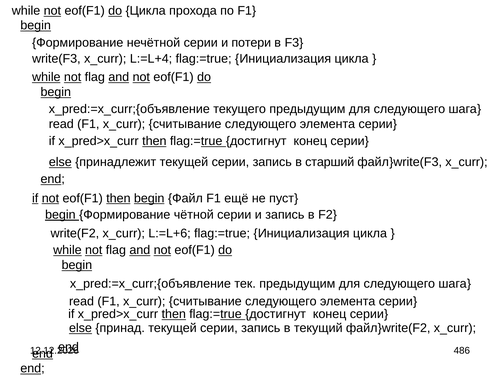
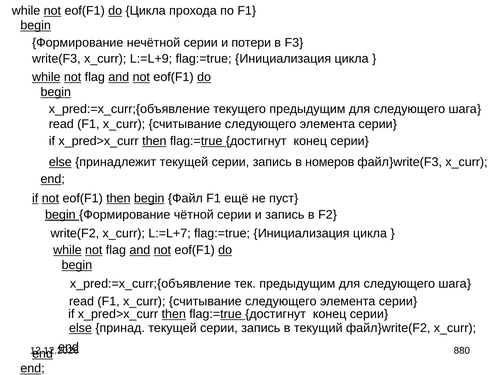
L:=L+4: L:=L+4 -> L:=L+9 (151, 59)
старший: старший -> номеров (330, 162)
L:=L+6: L:=L+6 -> L:=L+7 (170, 233)
486: 486 -> 880 (462, 351)
